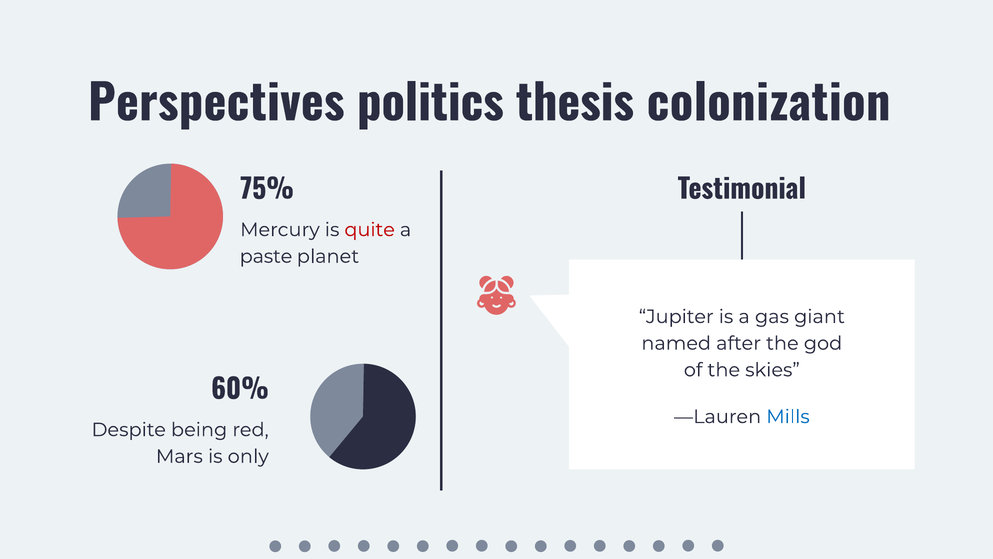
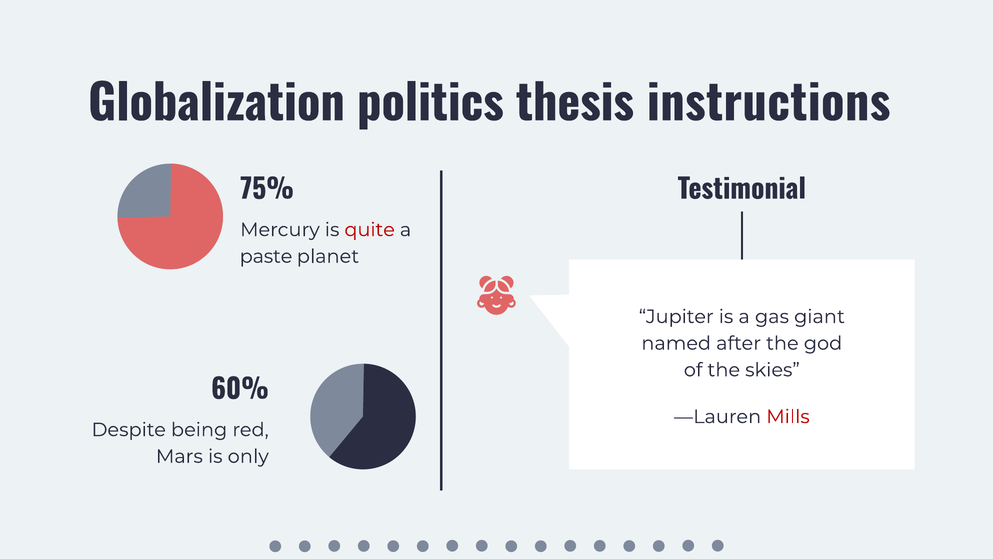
Perspectives: Perspectives -> Globalization (216, 104)
colonization: colonization -> instructions (769, 104)
Mills colour: blue -> red (788, 416)
